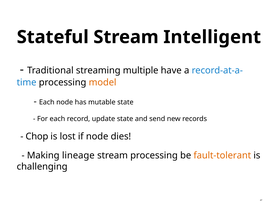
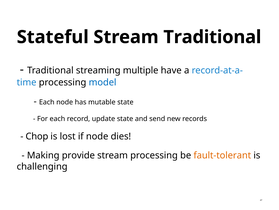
Stream Intelligent: Intelligent -> Traditional (212, 37)
model colour: orange -> blue (103, 82)
lineage: lineage -> provide (78, 155)
